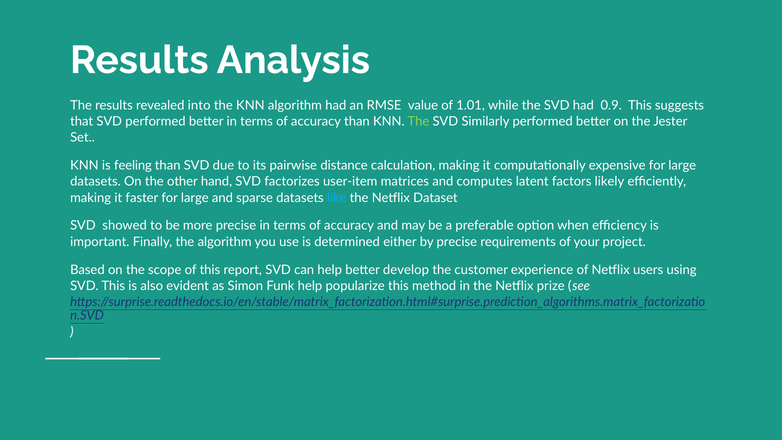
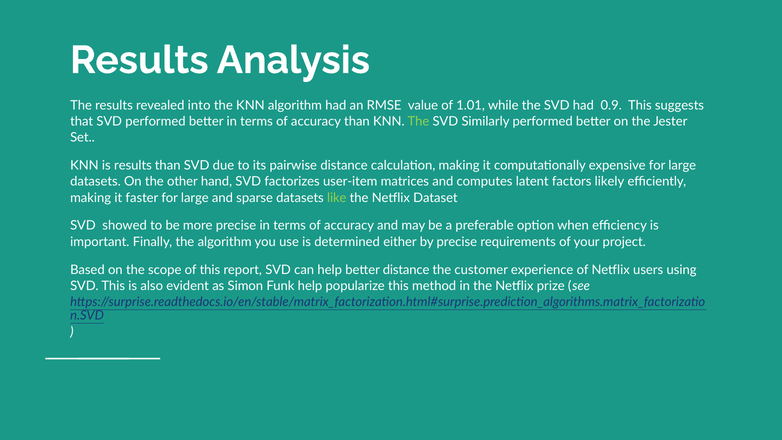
is feeling: feeling -> results (133, 165)
like colour: light blue -> light green (337, 198)
better develop: develop -> distance (406, 270)
